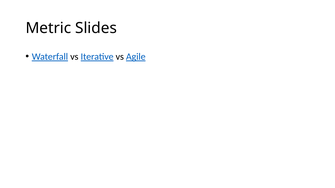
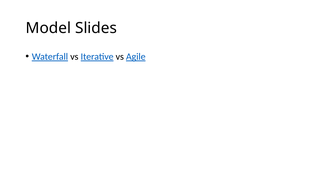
Metric: Metric -> Model (48, 28)
